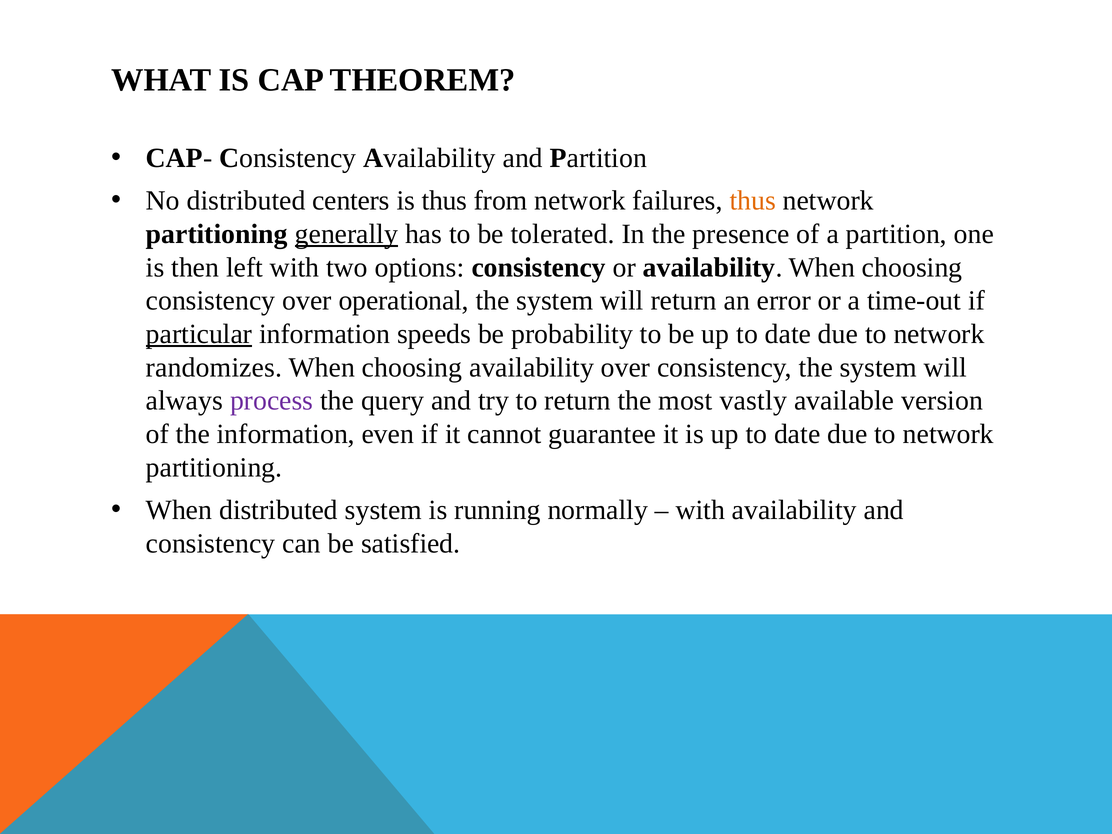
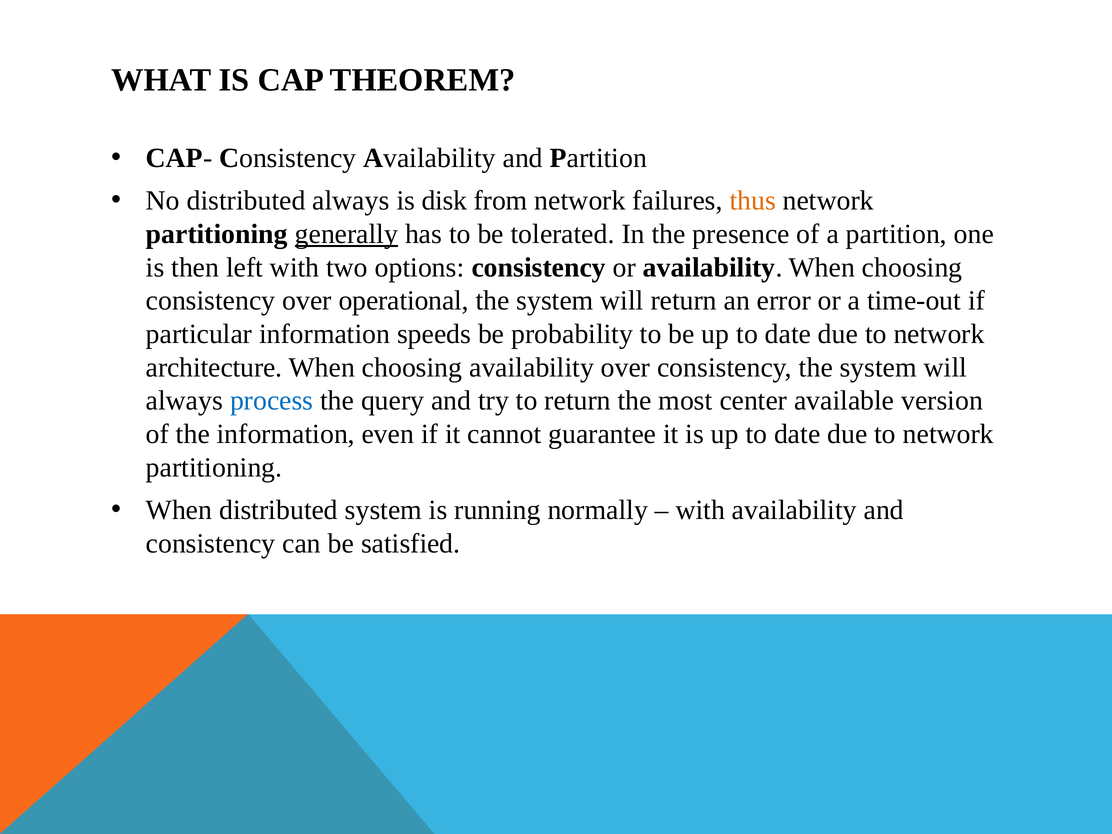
distributed centers: centers -> always (351, 201)
is thus: thus -> disk (444, 201)
particular underline: present -> none (199, 334)
randomizes: randomizes -> architecture (214, 367)
process colour: purple -> blue (272, 401)
vastly: vastly -> center (753, 401)
